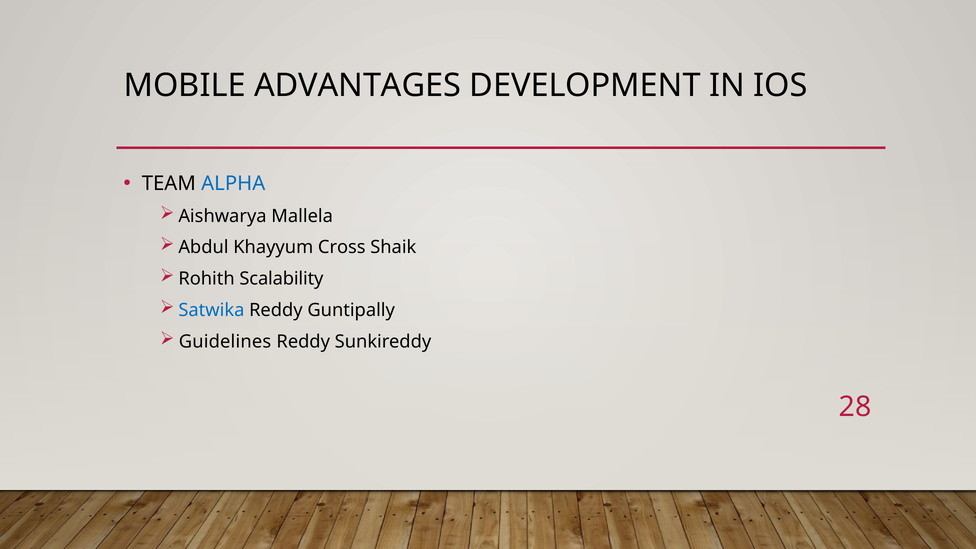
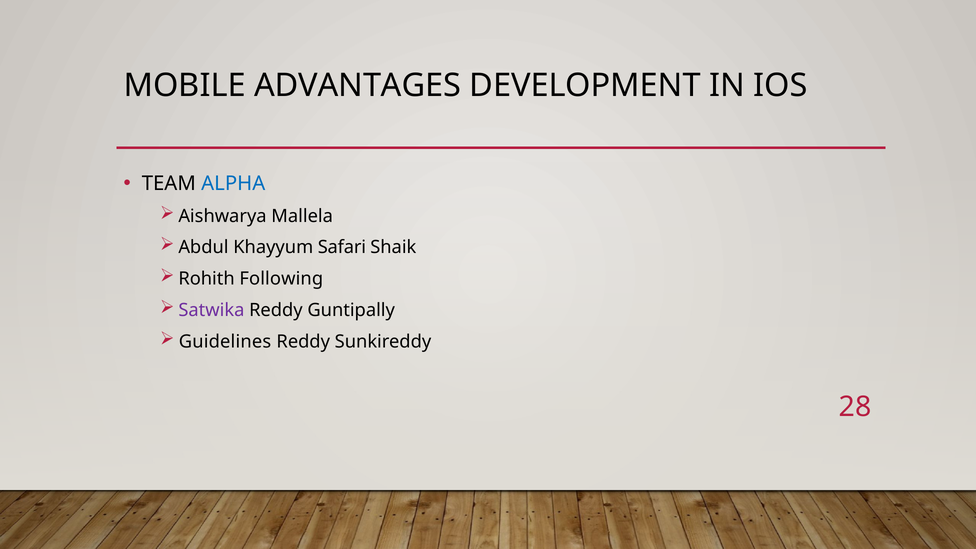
Cross: Cross -> Safari (342, 247)
Scalability: Scalability -> Following (281, 279)
Satwika colour: blue -> purple (211, 310)
